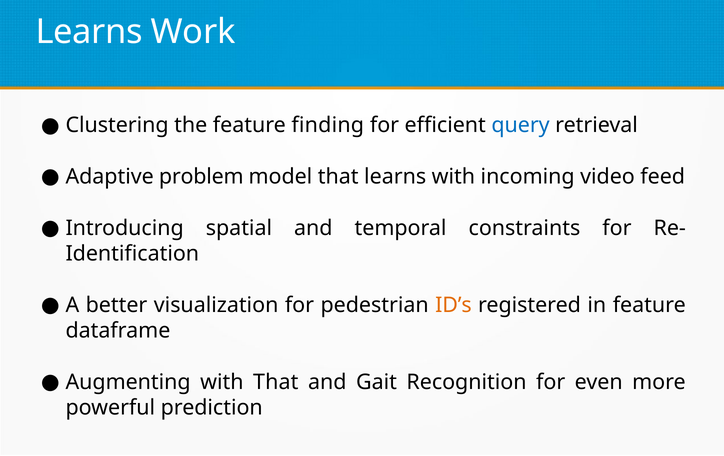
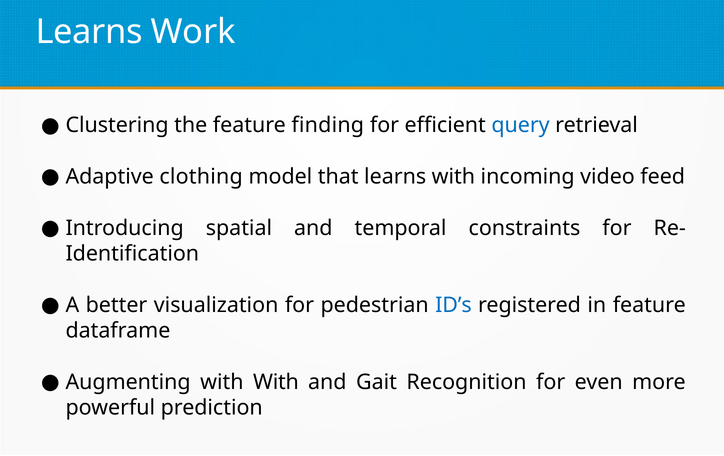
problem: problem -> clothing (201, 177)
ID’s colour: orange -> blue (453, 305)
with That: That -> With (276, 382)
